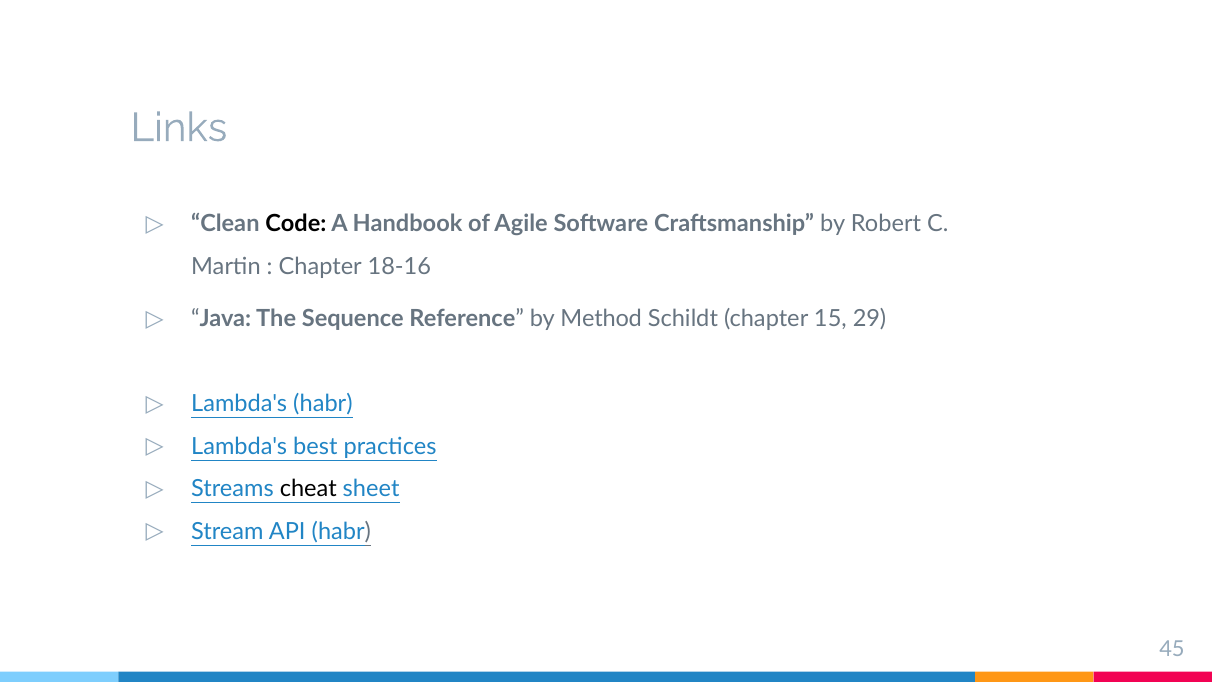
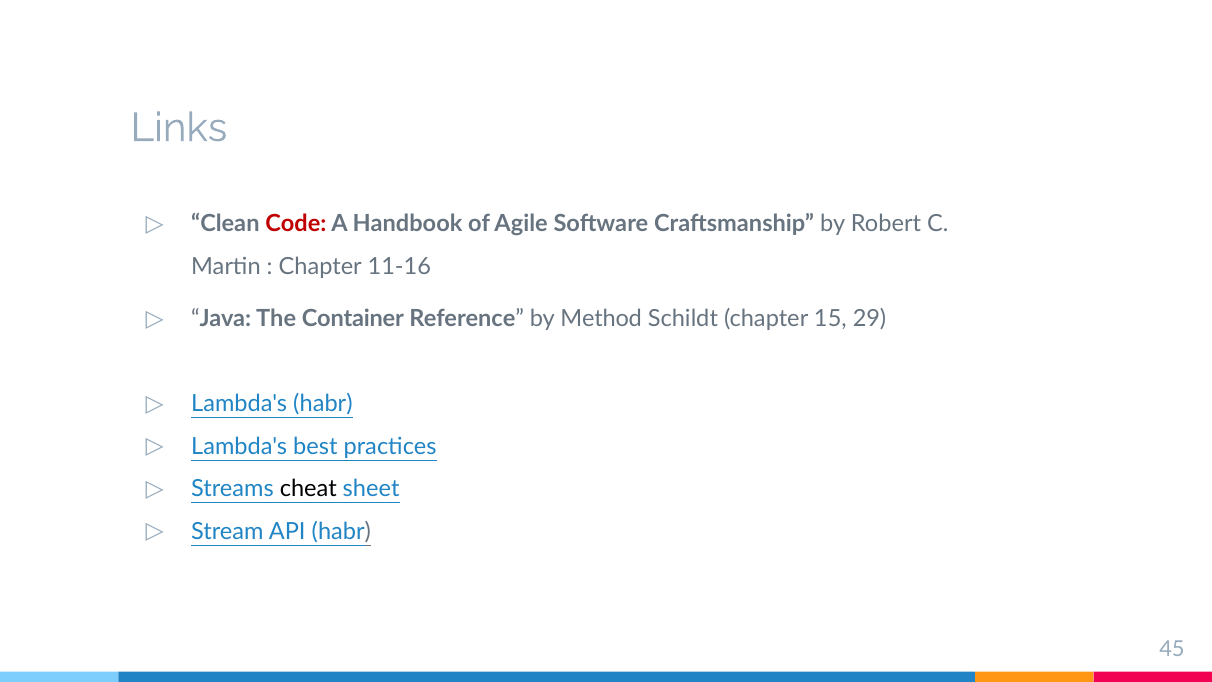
Code colour: black -> red (296, 224)
18-16: 18-16 -> 11-16 (399, 267)
Sequence: Sequence -> Container (353, 319)
